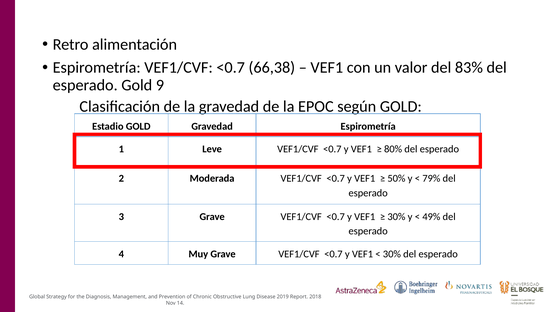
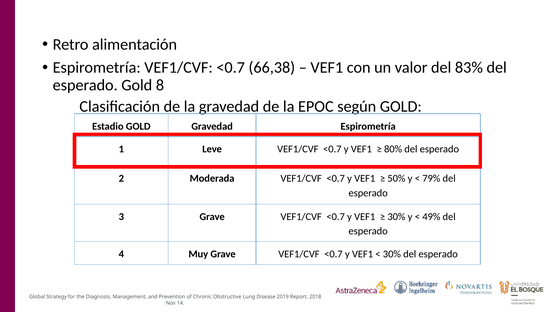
9: 9 -> 8 (160, 85)
